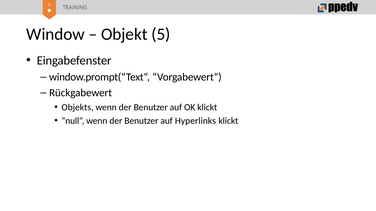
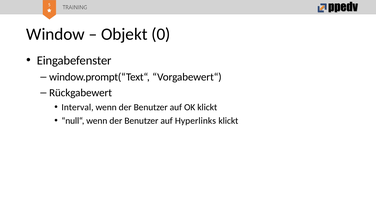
5: 5 -> 0 (161, 34)
Objekts: Objekts -> Interval (77, 107)
